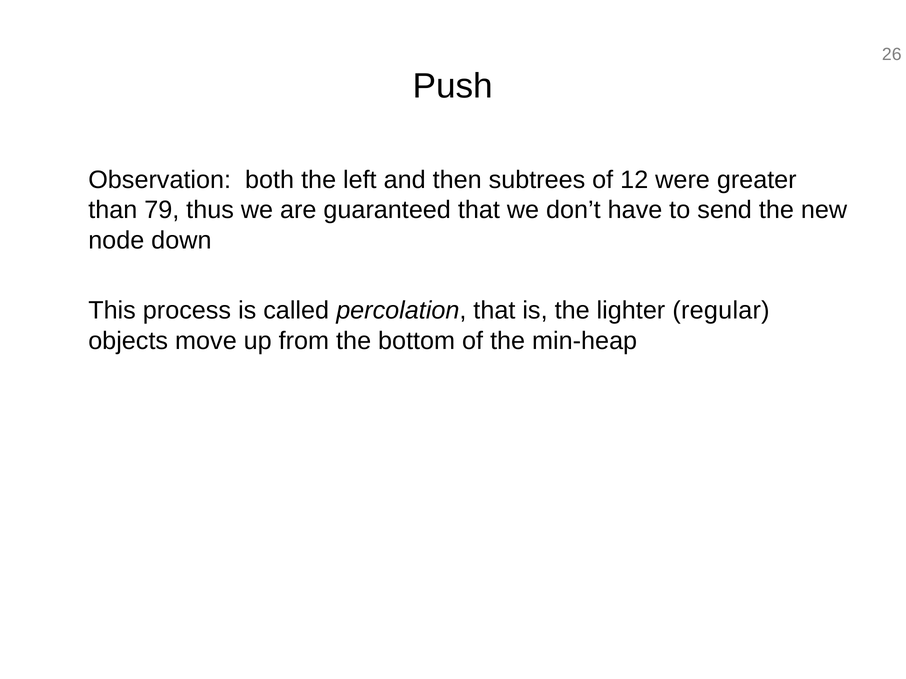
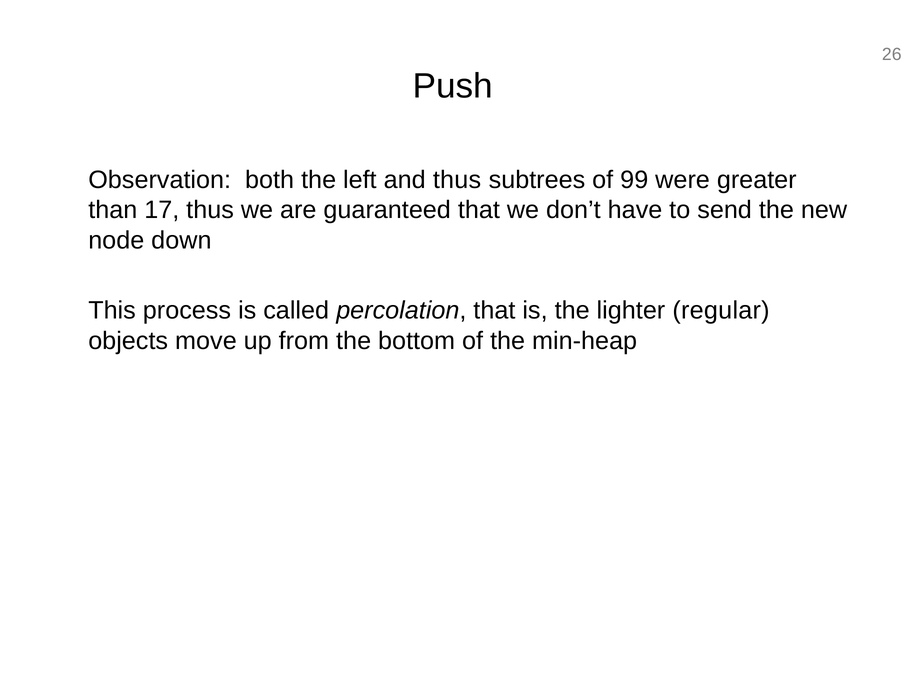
and then: then -> thus (457, 180)
12: 12 -> 99 (634, 180)
79: 79 -> 17 (162, 210)
